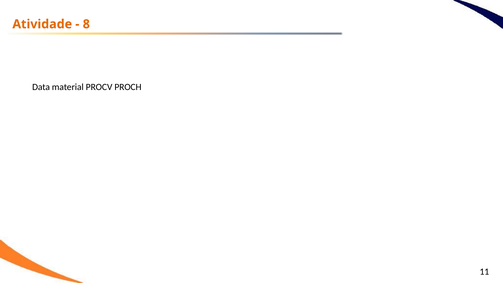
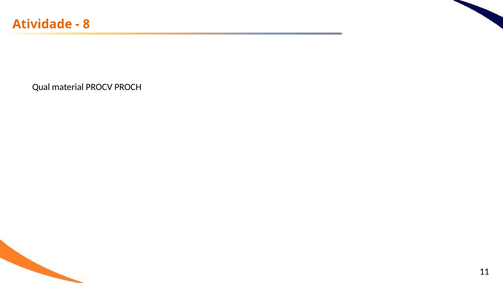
Data: Data -> Qual (41, 87)
